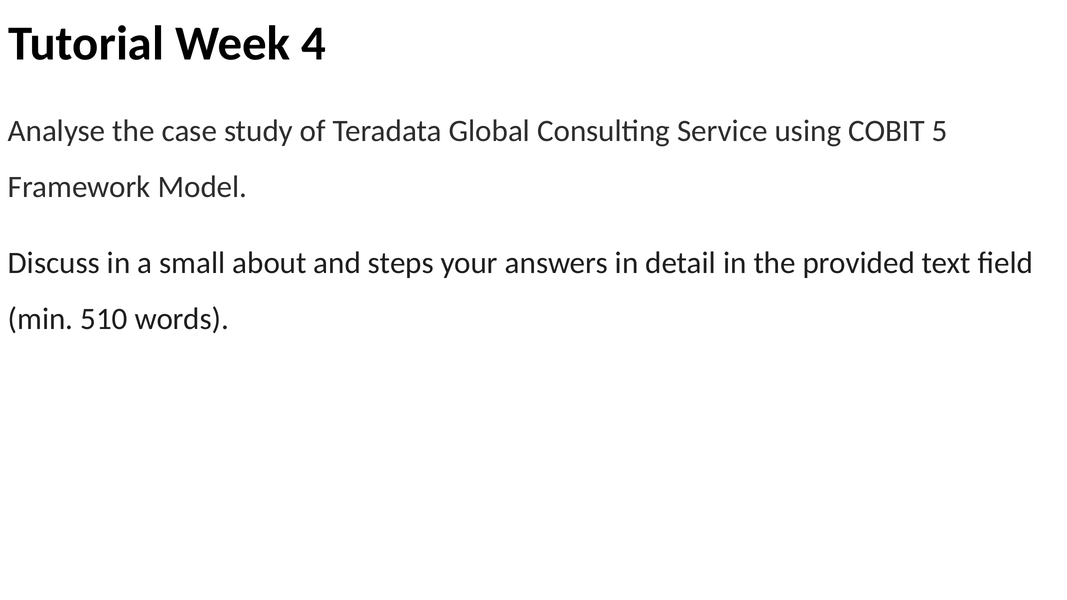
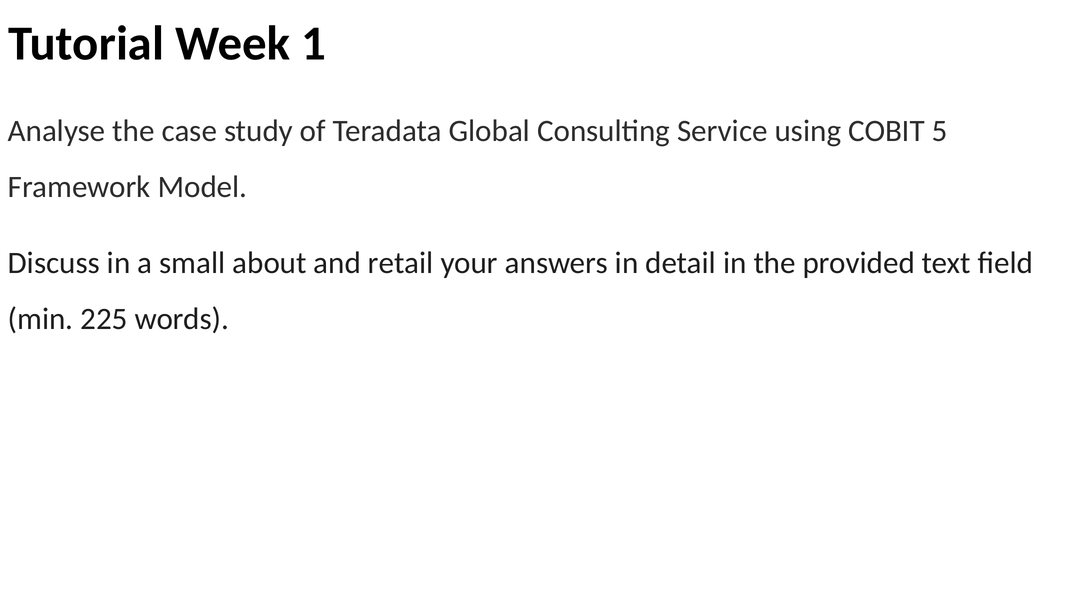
4: 4 -> 1 (314, 43)
steps: steps -> retail (401, 263)
510: 510 -> 225 (104, 319)
